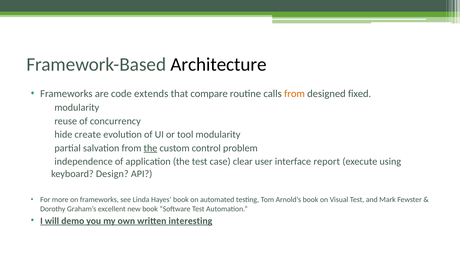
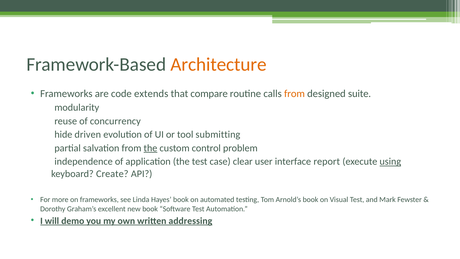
Architecture colour: black -> orange (219, 65)
fixed: fixed -> suite (360, 94)
create: create -> driven (88, 134)
tool modularity: modularity -> submitting (218, 134)
using underline: none -> present (390, 161)
Design: Design -> Create (112, 174)
interesting: interesting -> addressing (190, 221)
